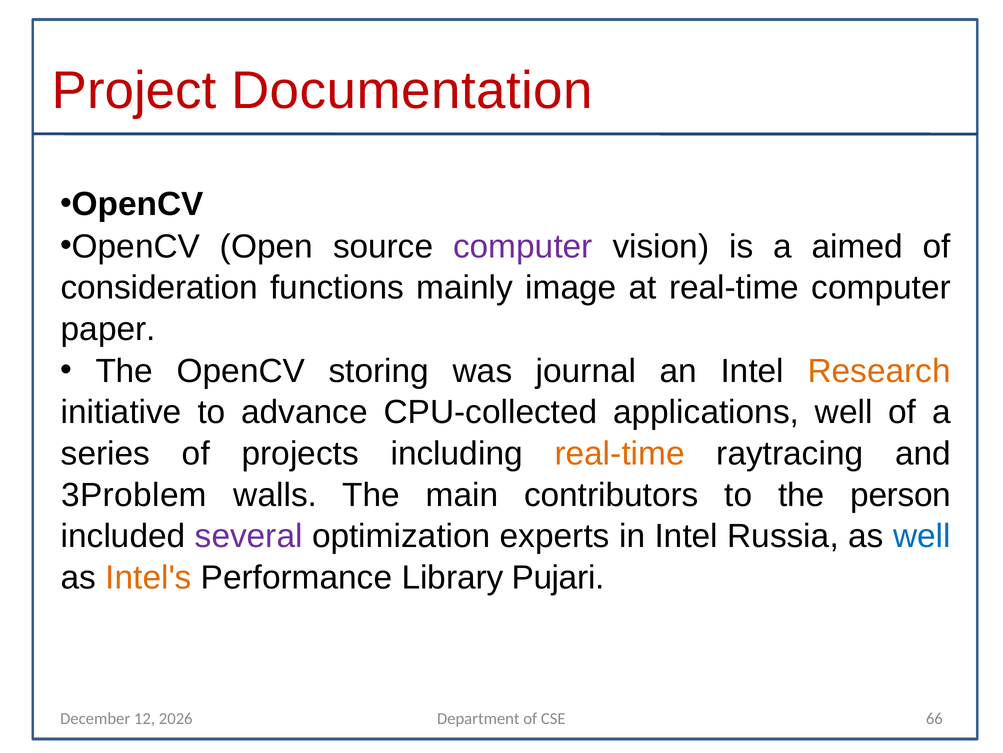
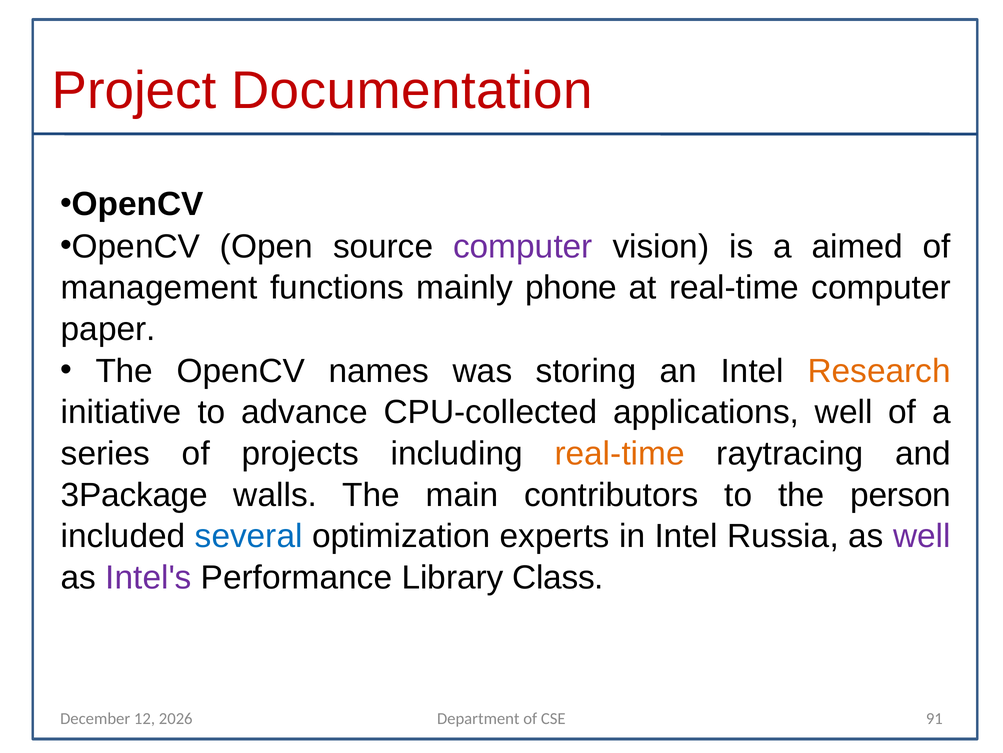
consideration: consideration -> management (159, 288)
image: image -> phone (571, 288)
storing: storing -> names (379, 371)
journal: journal -> storing (586, 371)
3Problem: 3Problem -> 3Package (134, 495)
several colour: purple -> blue (249, 536)
well colour: blue -> purple (922, 536)
Intel's colour: orange -> purple (149, 577)
Pujari: Pujari -> Class (558, 577)
66: 66 -> 91 (934, 718)
